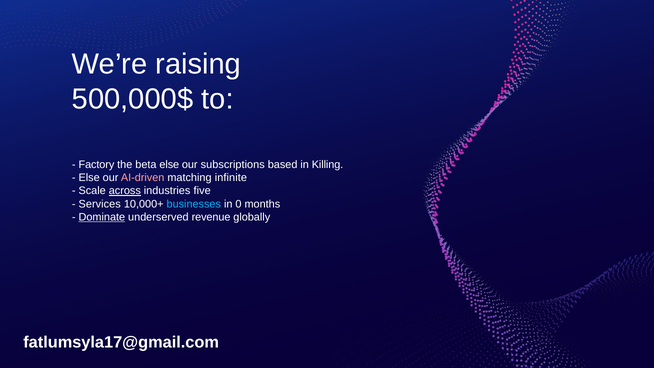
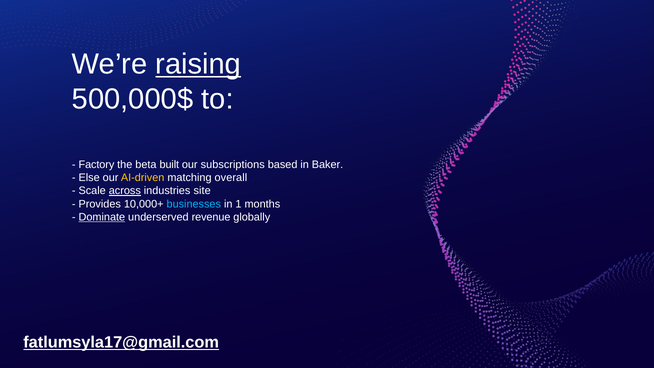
raising underline: none -> present (198, 64)
beta else: else -> built (169, 165)
Killing: Killing -> Baker (328, 165)
AI-driven colour: pink -> yellow (143, 178)
infinite: infinite -> overall (231, 178)
five: five -> site (202, 191)
Services: Services -> Provides (100, 204)
0: 0 -> 1 (238, 204)
fatlumsyla17@gmail.com underline: none -> present (121, 342)
